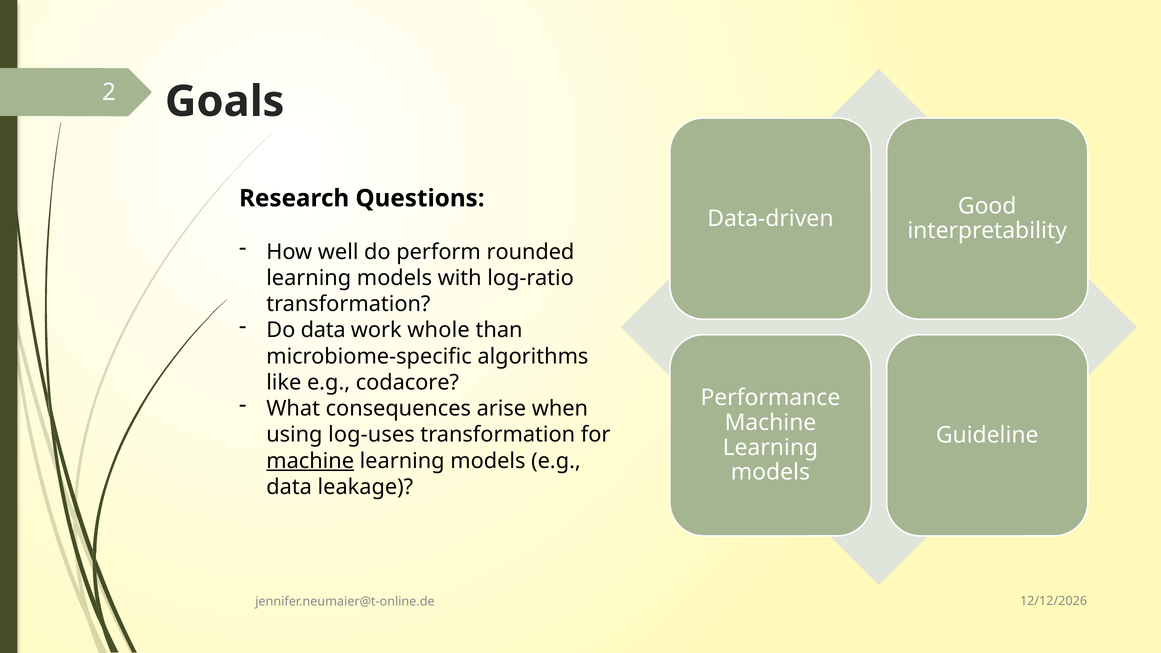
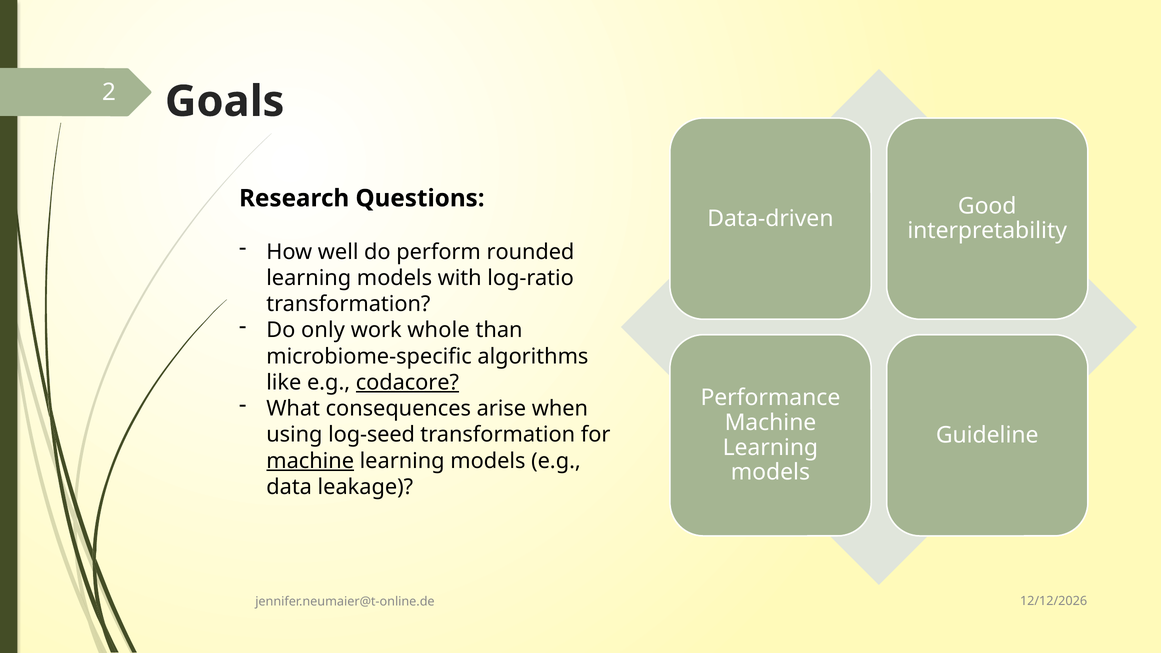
Do data: data -> only (323, 330)
codacore underline: none -> present (407, 382)
log-uses: log-uses -> log-seed (372, 435)
